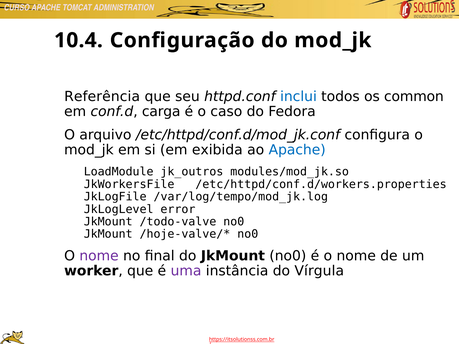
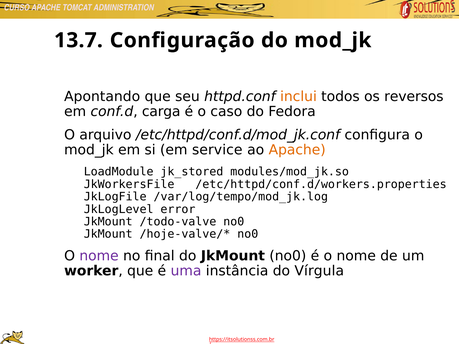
10.4: 10.4 -> 13.7 (78, 40)
Referência: Referência -> Apontando (102, 97)
inclui colour: blue -> orange (298, 97)
common: common -> reversos (414, 97)
exibida: exibida -> service (217, 150)
Apache colour: blue -> orange (297, 150)
jk_outros: jk_outros -> jk_stored (192, 172)
